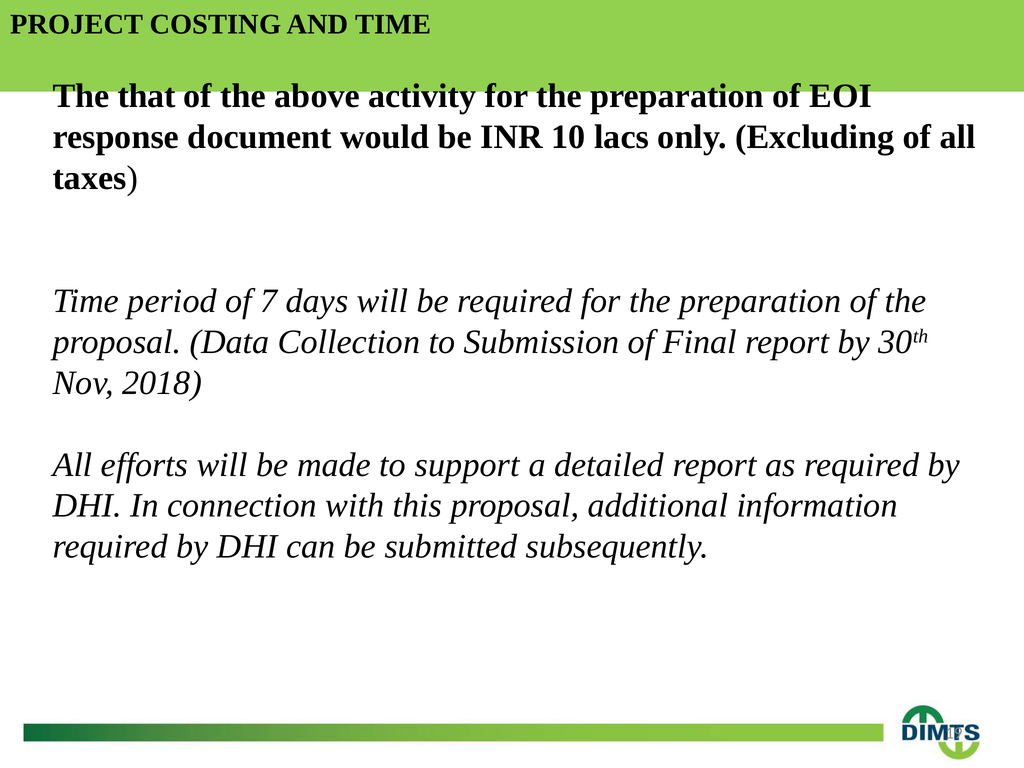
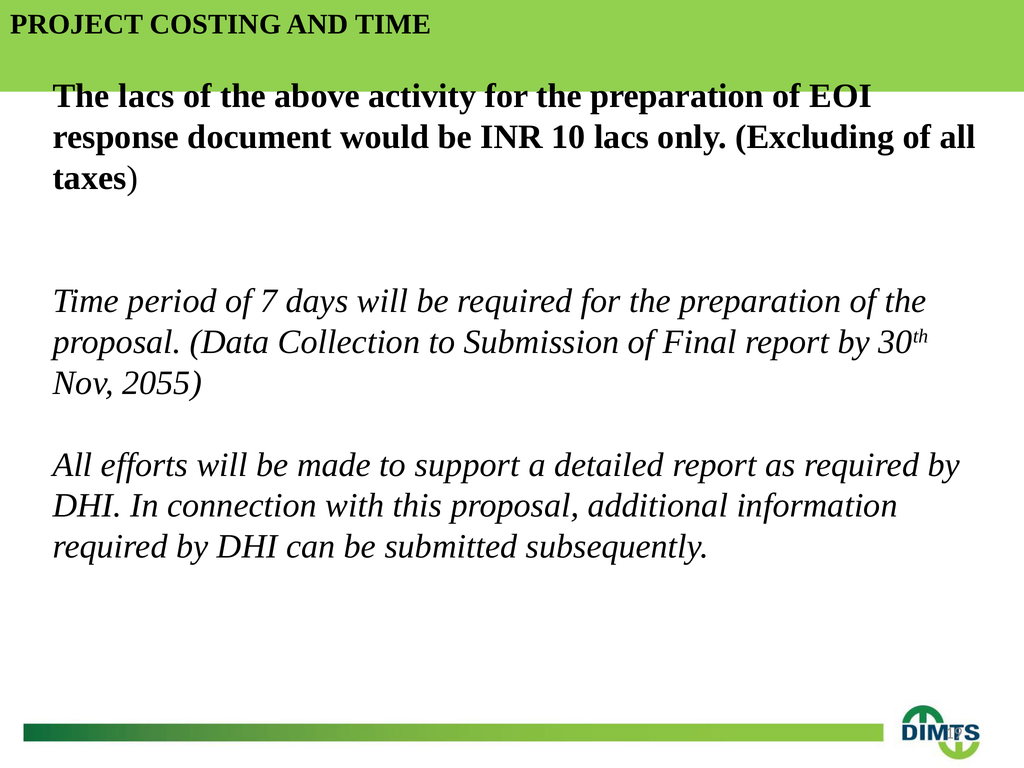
The that: that -> lacs (146, 96)
2018: 2018 -> 2055 (162, 383)
